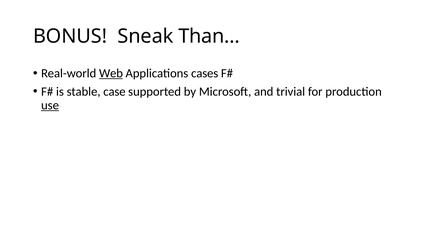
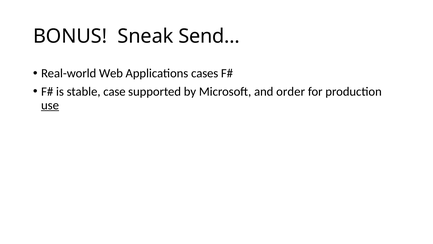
Than…: Than… -> Send… (209, 36)
Web underline: present -> none (111, 73)
trivial: trivial -> order (291, 91)
